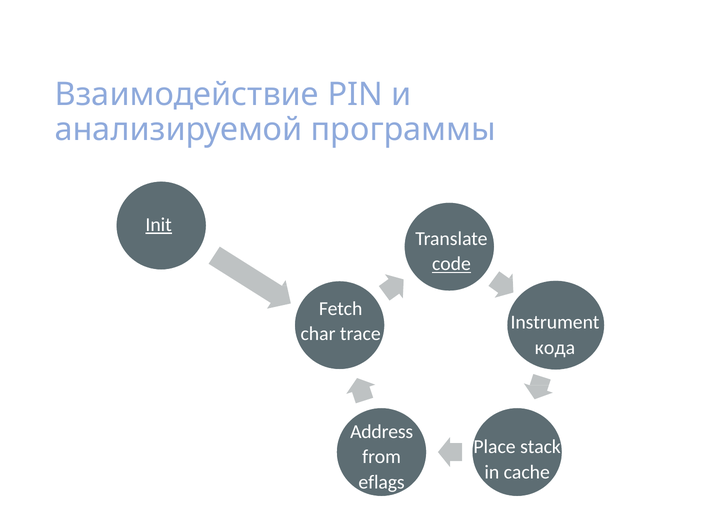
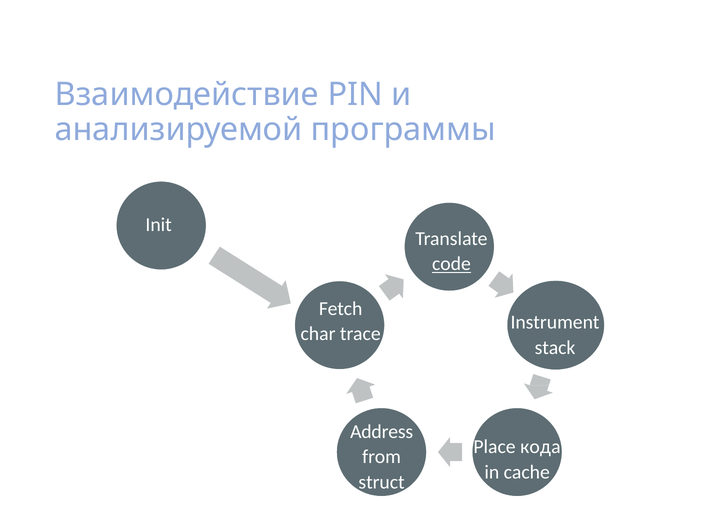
Init underline: present -> none (159, 225)
кода: кода -> stack (555, 348)
stack: stack -> кода (540, 447)
eflags: eflags -> struct (382, 482)
